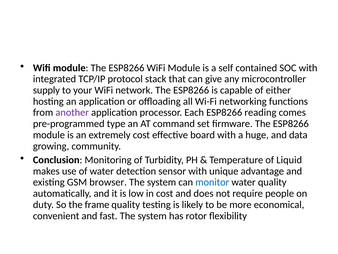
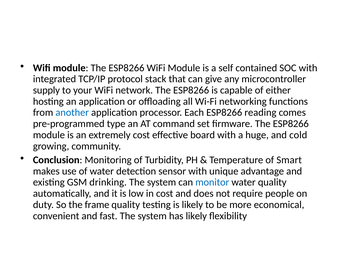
another colour: purple -> blue (72, 112)
data: data -> cold (298, 135)
Liquid: Liquid -> Smart (289, 160)
browser: browser -> drinking (108, 182)
has rotor: rotor -> likely (196, 215)
